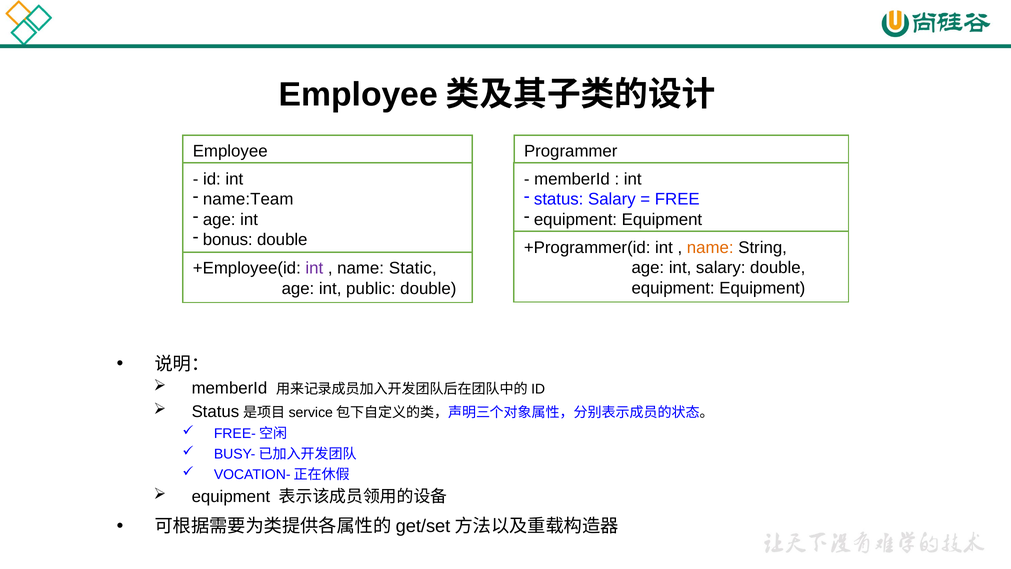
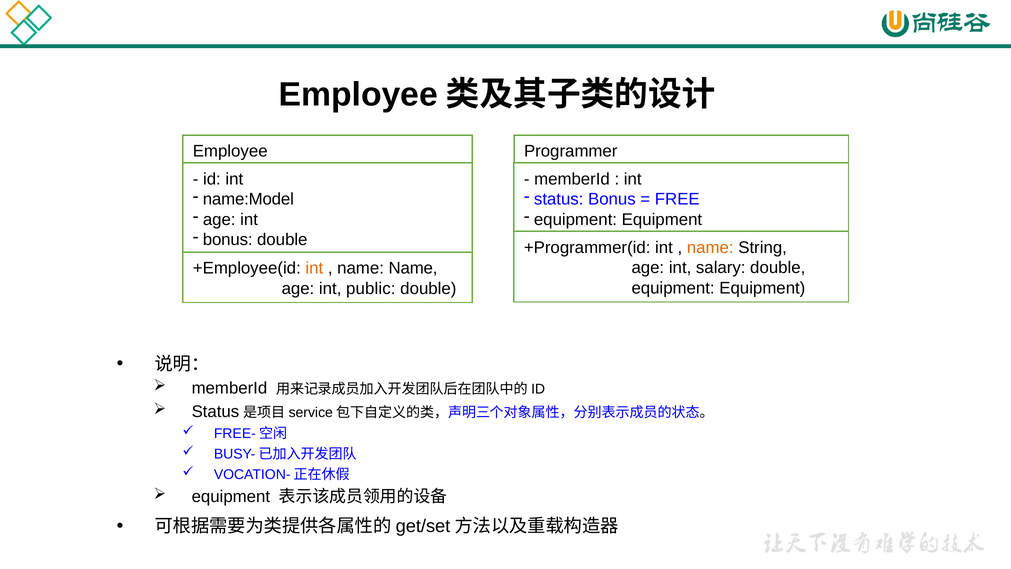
name:Team: name:Team -> name:Model (248, 199)
status Salary: Salary -> Bonus (612, 199)
int colour: purple -> orange (314, 268)
name Static: Static -> Name (413, 268)
